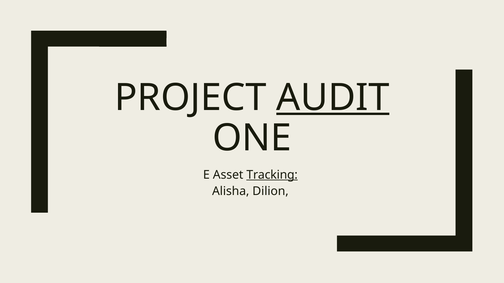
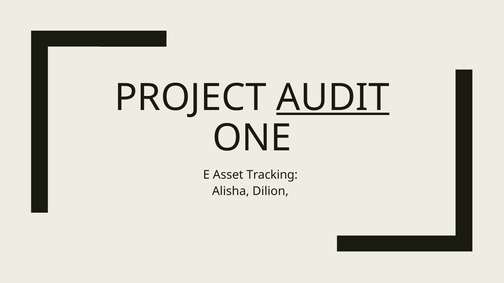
Tracking underline: present -> none (272, 175)
